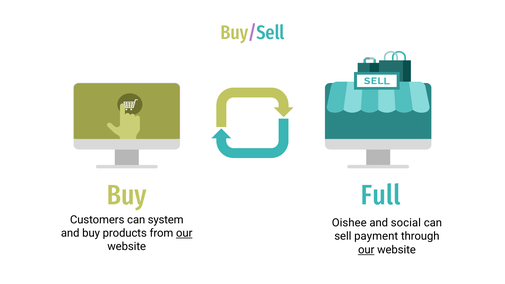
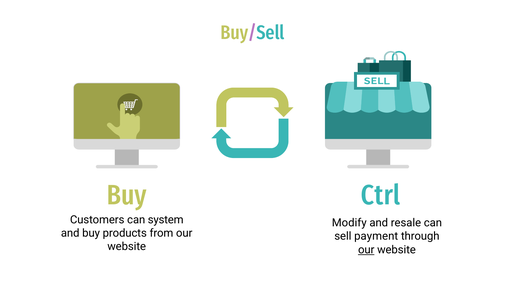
Full: Full -> Ctrl (381, 195)
Oishee: Oishee -> Modify (349, 223)
social: social -> resale (406, 223)
our underline: present -> none (184, 233)
